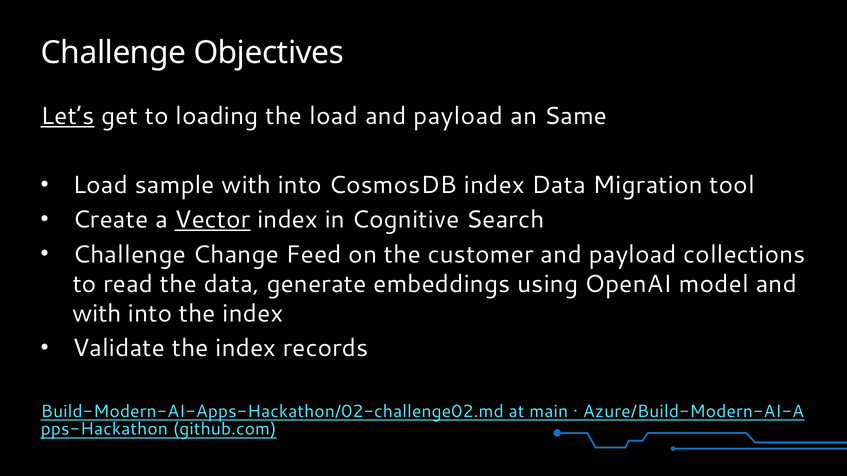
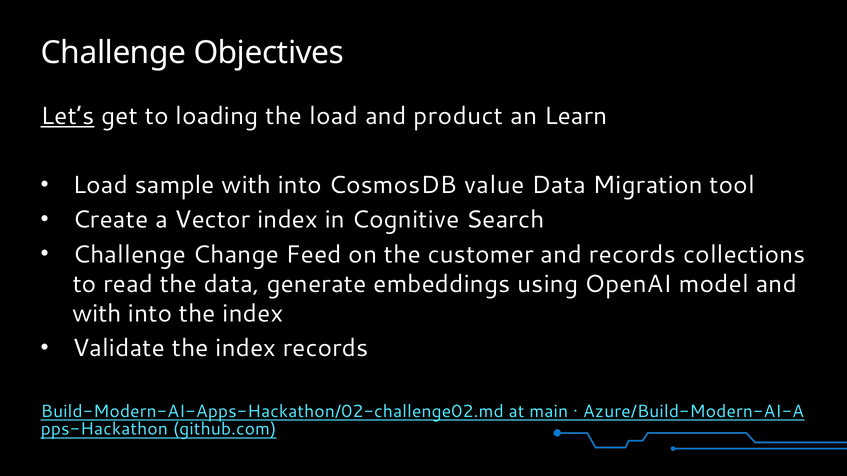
payload: payload -> product (458, 116)
Same: Same -> Learn (576, 116)
CosmosDB index: index -> value (494, 185)
Vector underline: present -> none (213, 220)
customer and payload: payload -> records (632, 255)
